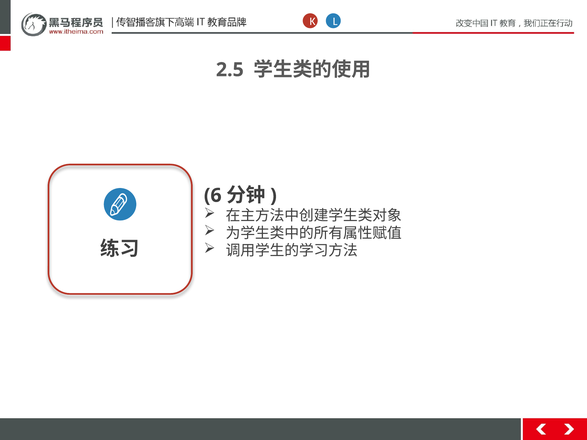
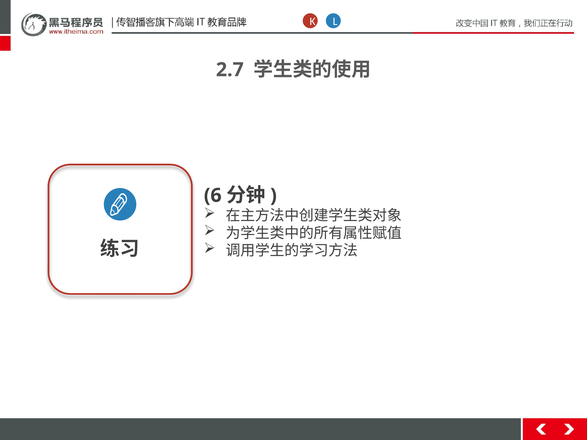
2.5: 2.5 -> 2.7 (230, 70)
